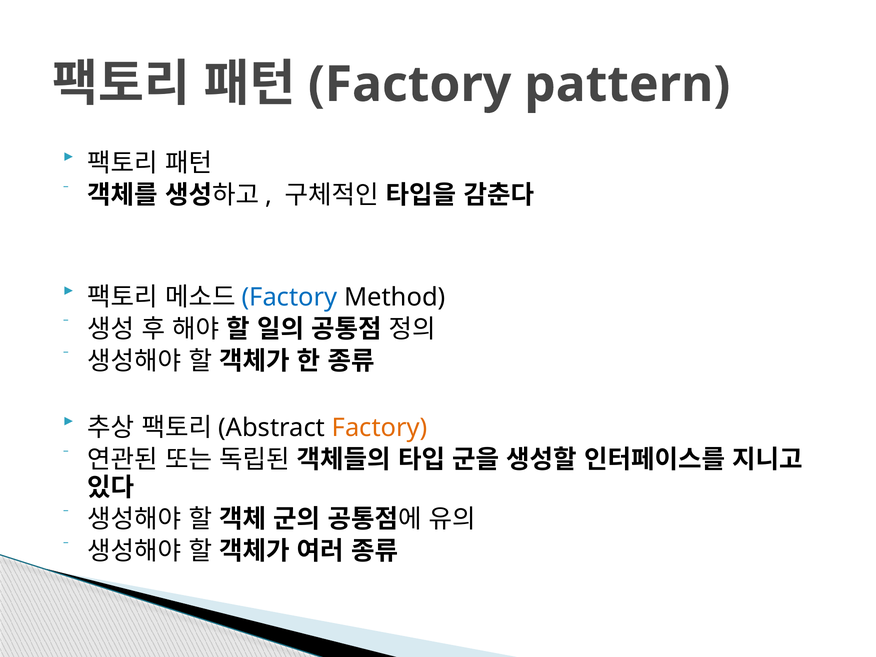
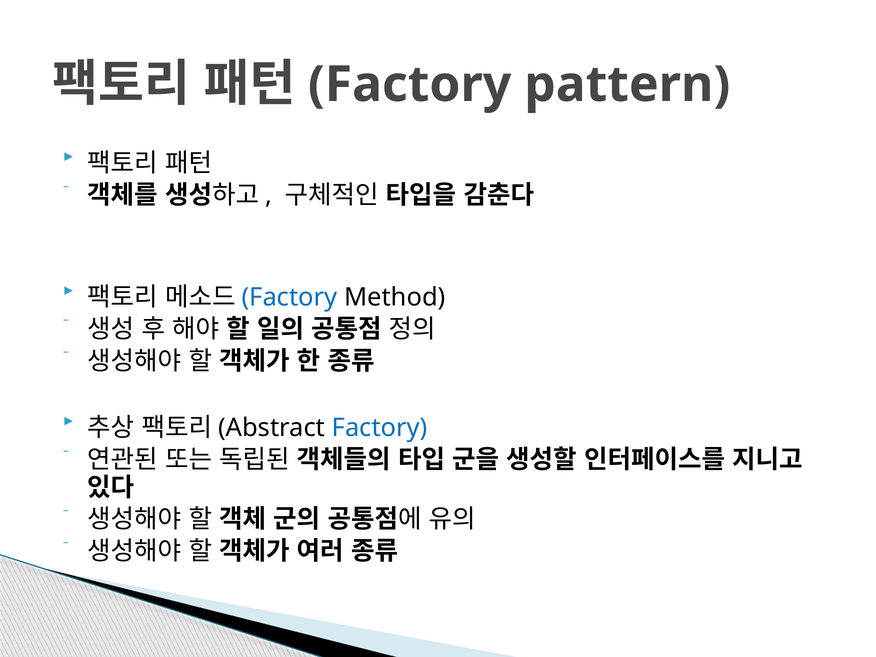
Factory colour: orange -> blue (380, 428)
